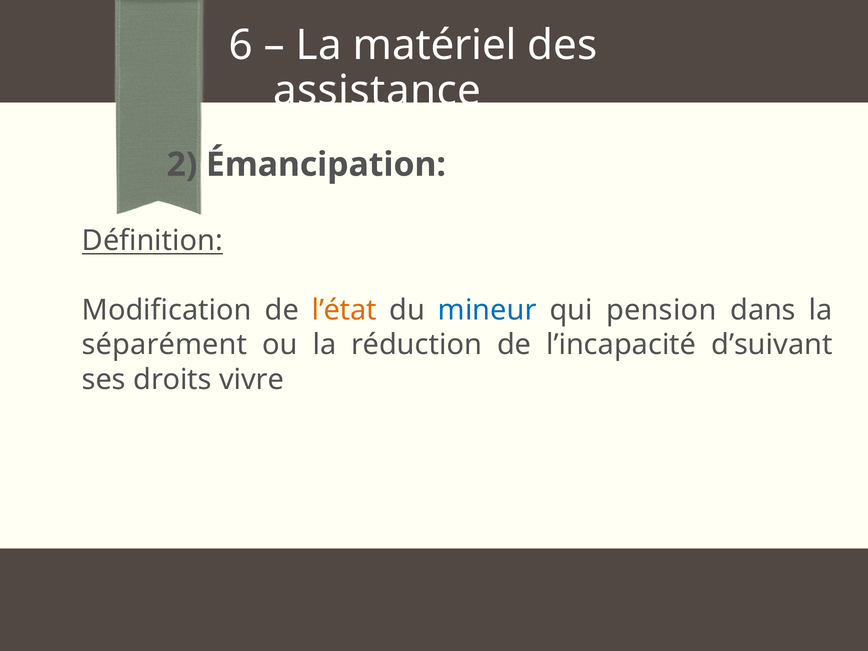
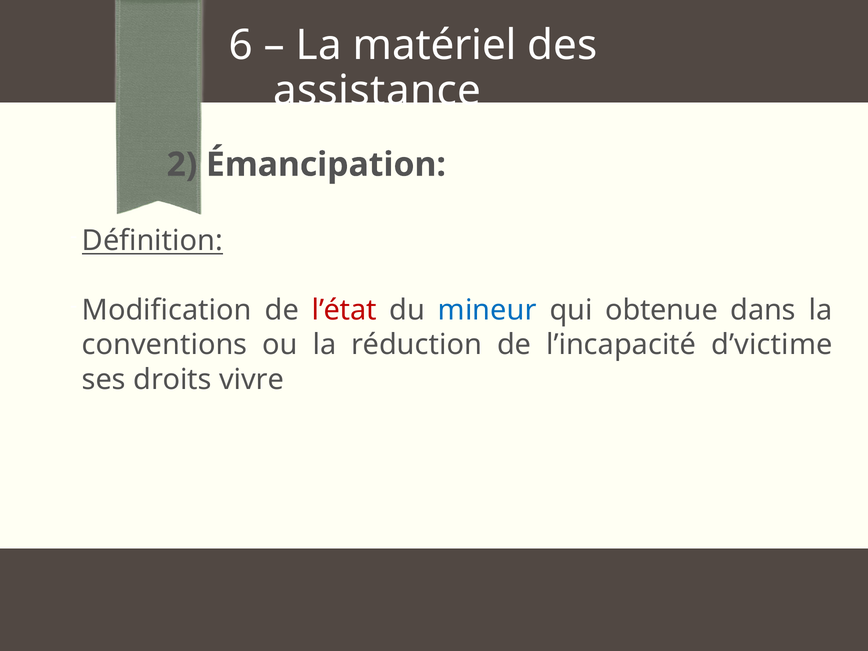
l’état colour: orange -> red (344, 310)
pension: pension -> obtenue (662, 310)
séparément: séparément -> conventions (165, 345)
d’suivant: d’suivant -> d’victime (772, 345)
